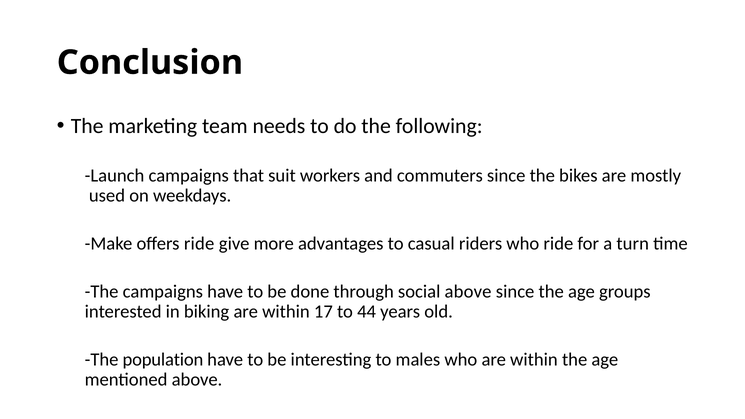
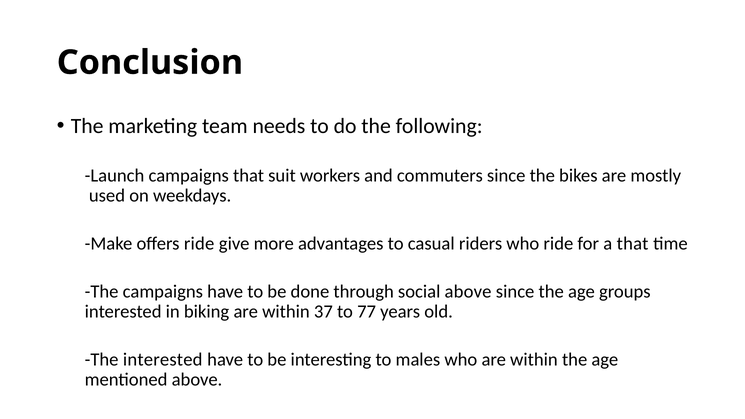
a turn: turn -> that (633, 244)
17: 17 -> 37 (323, 312)
44: 44 -> 77 (367, 312)
The population: population -> interested (163, 360)
